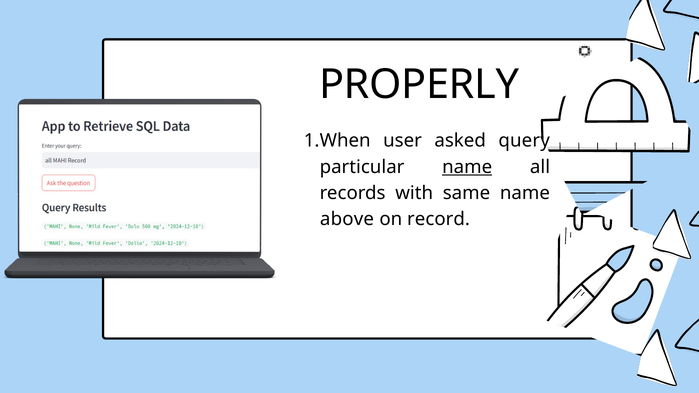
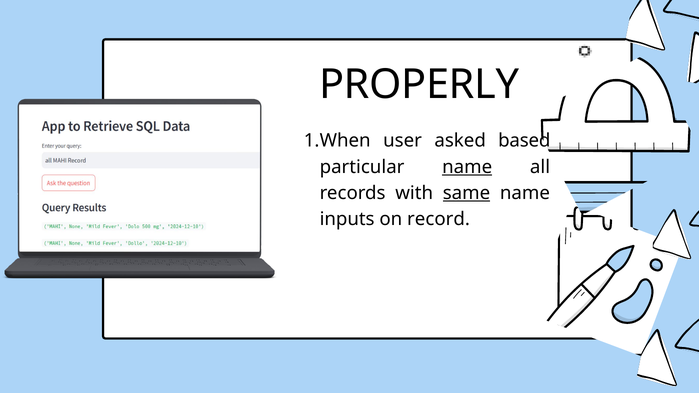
query: query -> based (524, 141)
same underline: none -> present (467, 193)
above: above -> inputs (347, 219)
